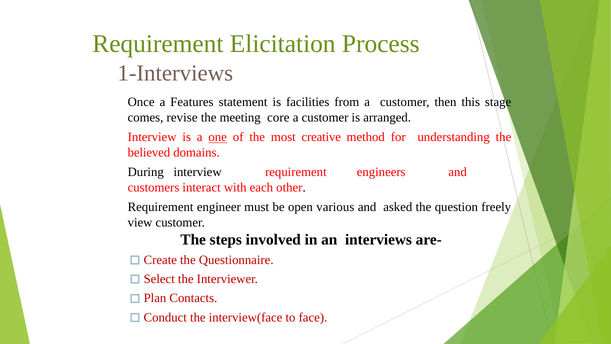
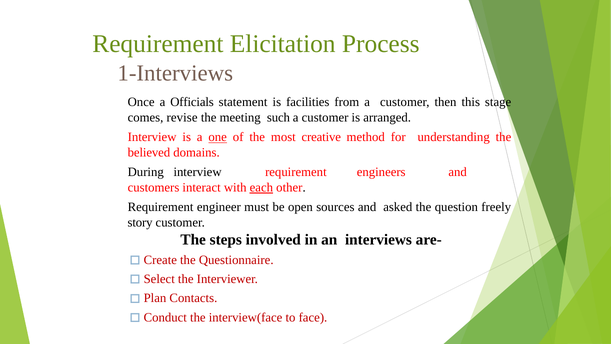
Features: Features -> Officials (192, 102)
core: core -> such (278, 117)
each underline: none -> present (261, 187)
various: various -> sources (335, 207)
view: view -> story (140, 222)
